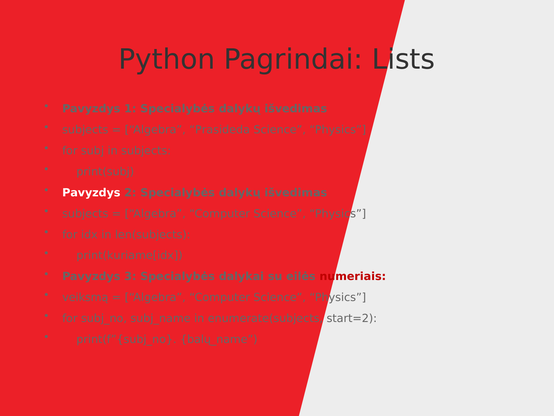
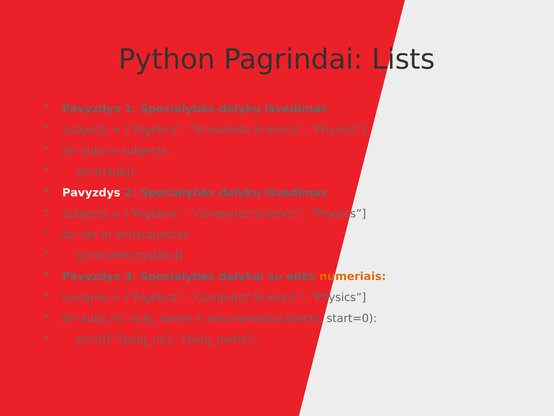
print(kuriame[idx: print(kuriame[idx -> print(veiksmą[idx (130, 255)
numeriais colour: red -> orange (353, 276)
veiksmą: veiksmą -> kuriame (85, 297)
start=2: start=2 -> start=0 (352, 318)
